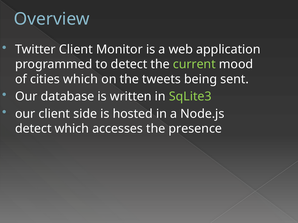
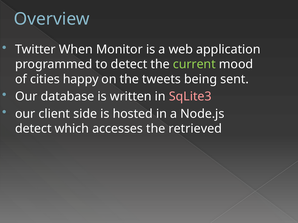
Twitter Client: Client -> When (76, 50)
cities which: which -> happy (81, 79)
SqLite3 colour: light green -> pink (190, 97)
presence: presence -> retrieved (195, 129)
